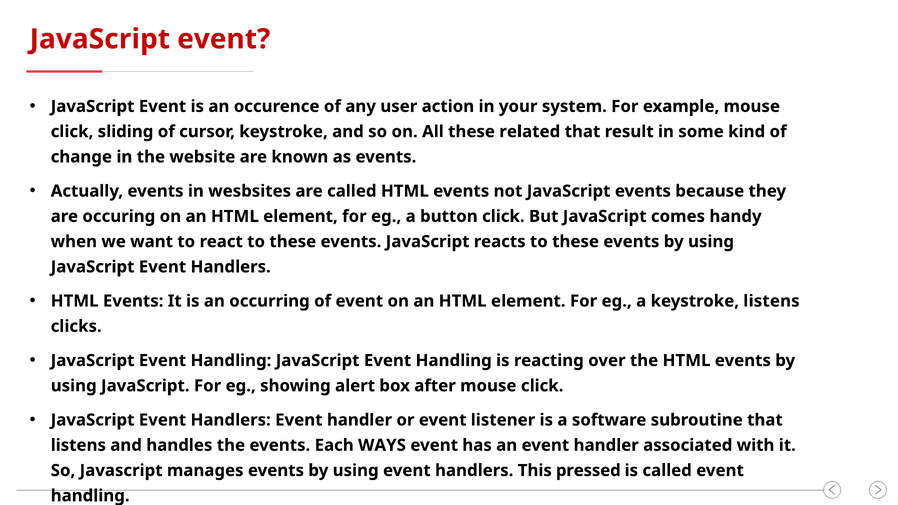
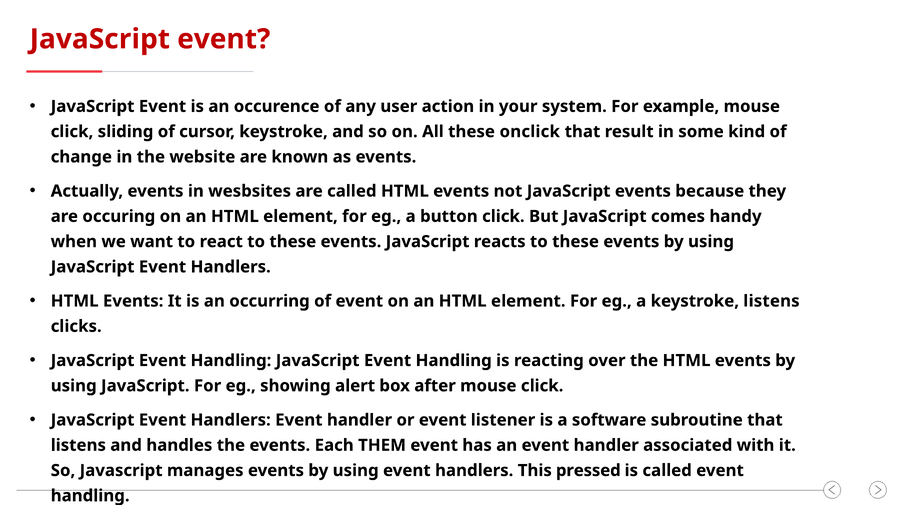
related: related -> onclick (530, 132)
WAYS: WAYS -> THEM (382, 445)
